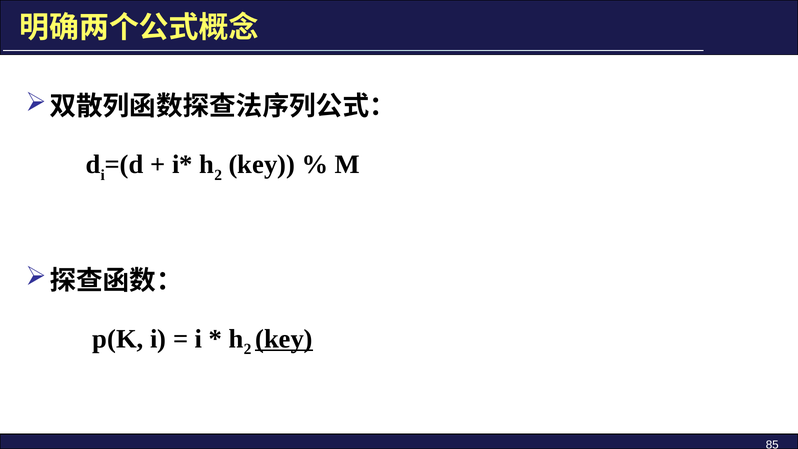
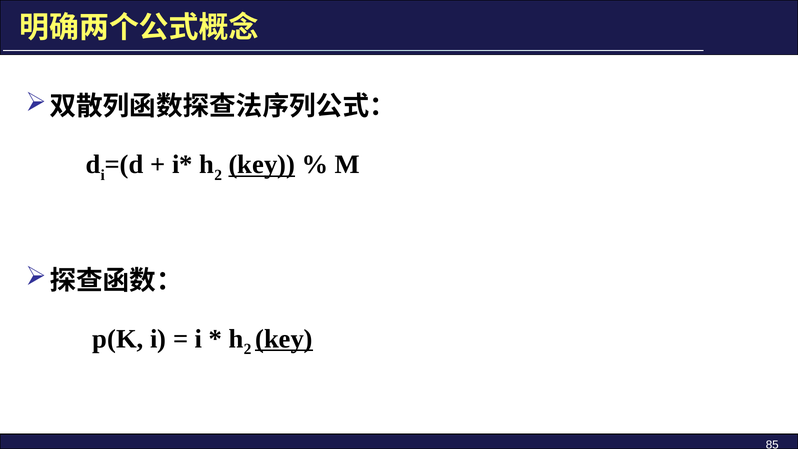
key underline: none -> present (262, 165)
